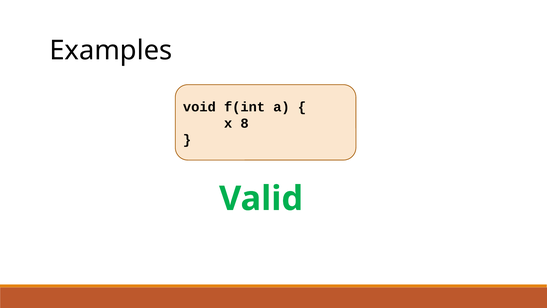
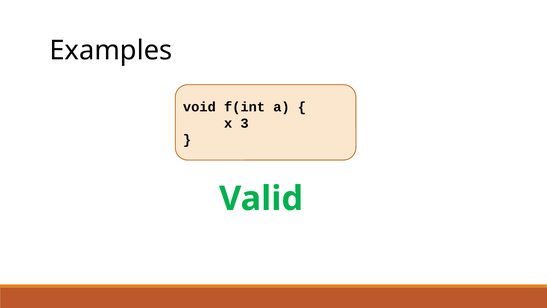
8: 8 -> 3 (245, 123)
